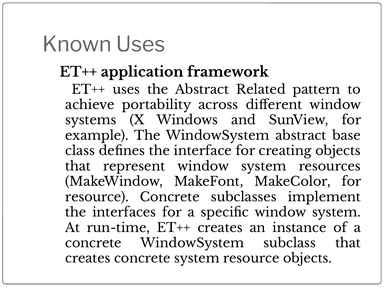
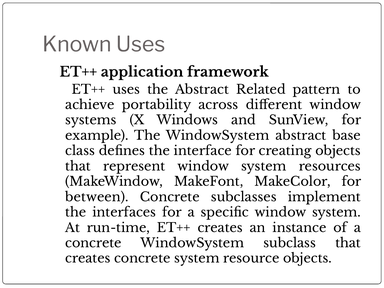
resource: resource -> between (97, 197)
